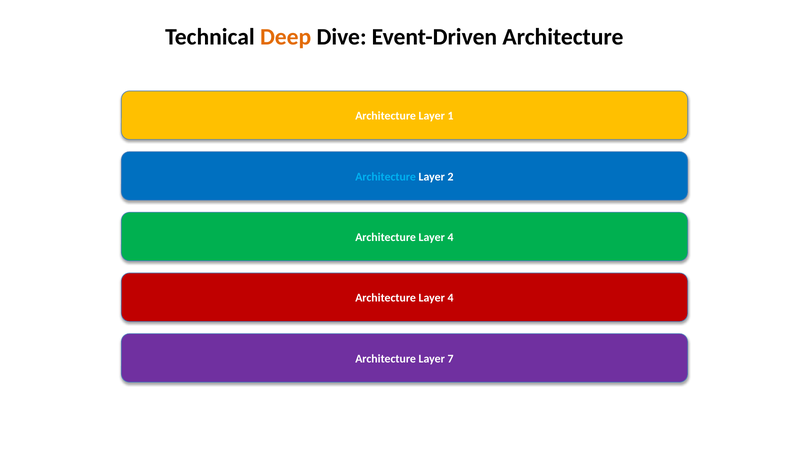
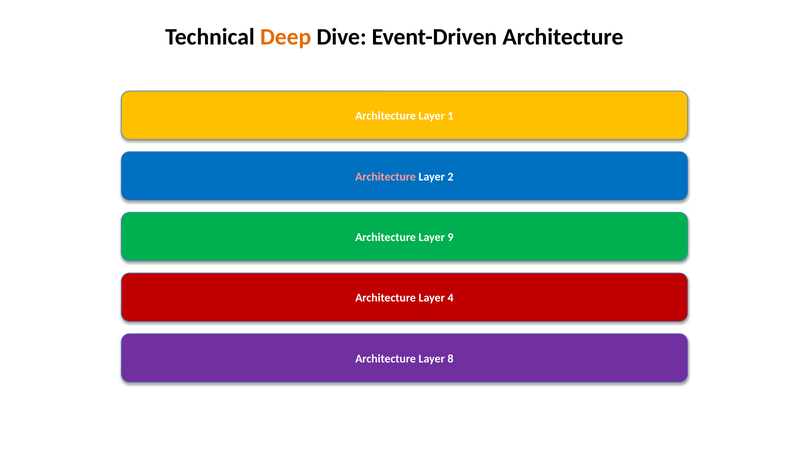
Architecture colour: light blue -> pink (386, 177)
4: 4 -> 9 (450, 237)
7: 7 -> 8 (450, 359)
